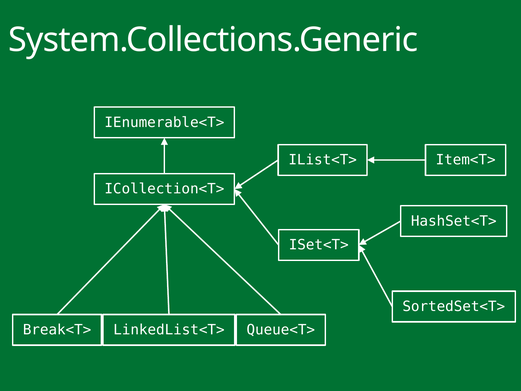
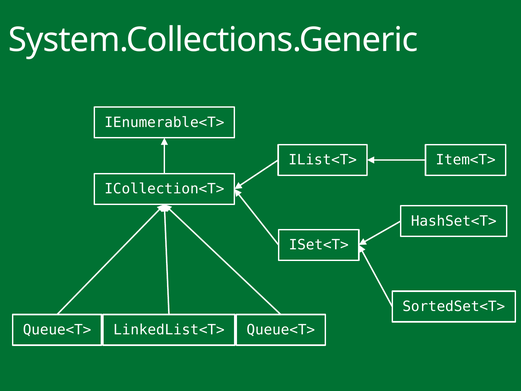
Break<T>: Break<T> -> Queue<T> (57, 330)
